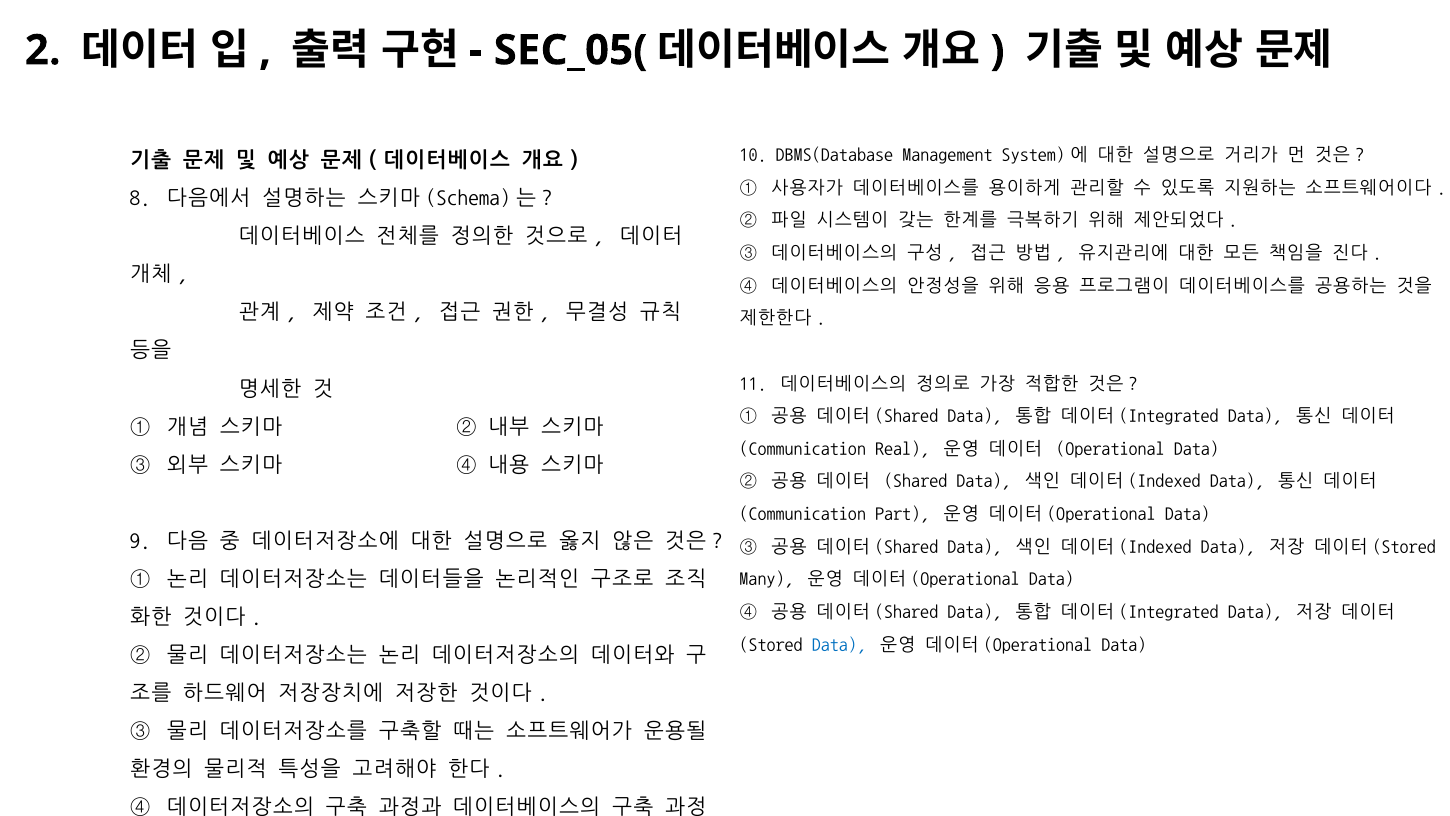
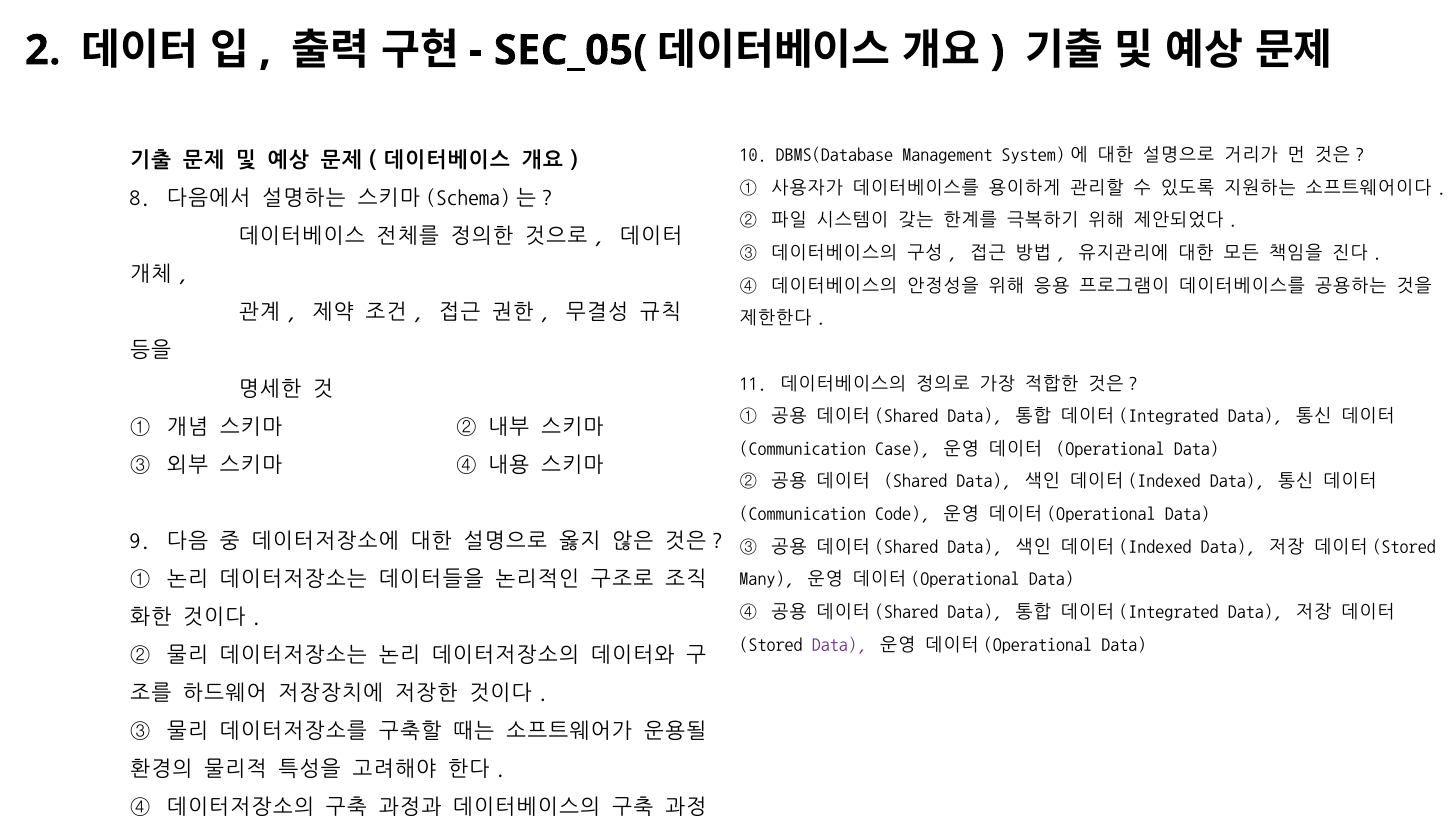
Real: Real -> Case (902, 448)
Part: Part -> Code (902, 513)
Data colour: blue -> purple (839, 644)
